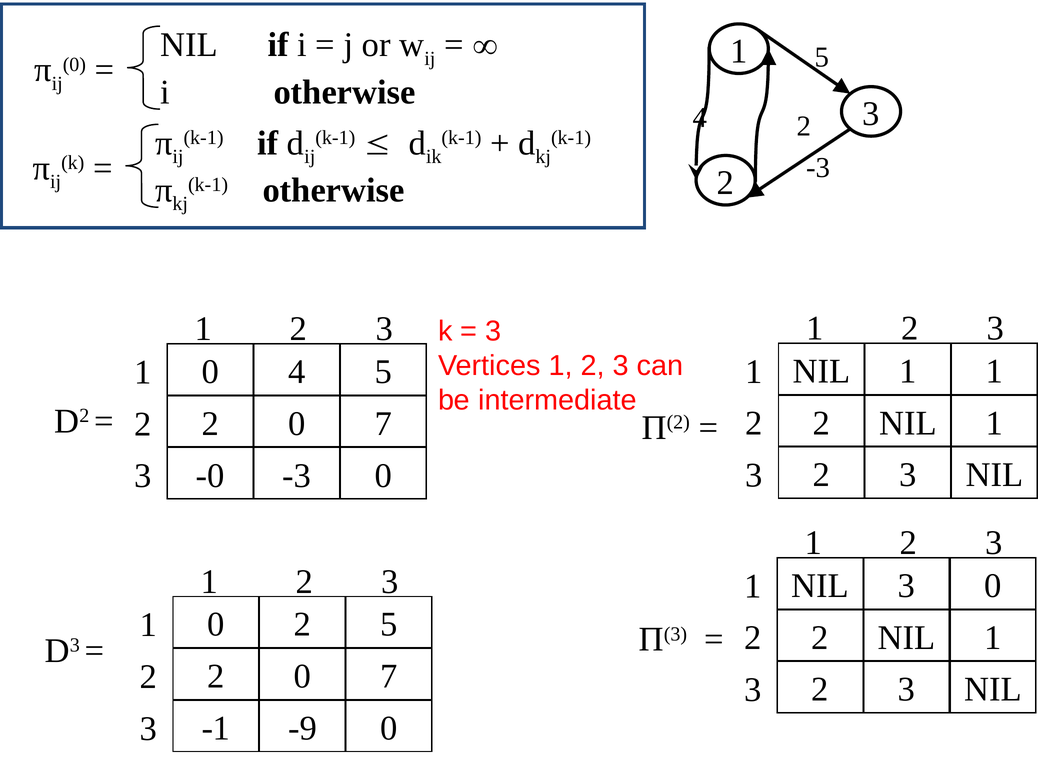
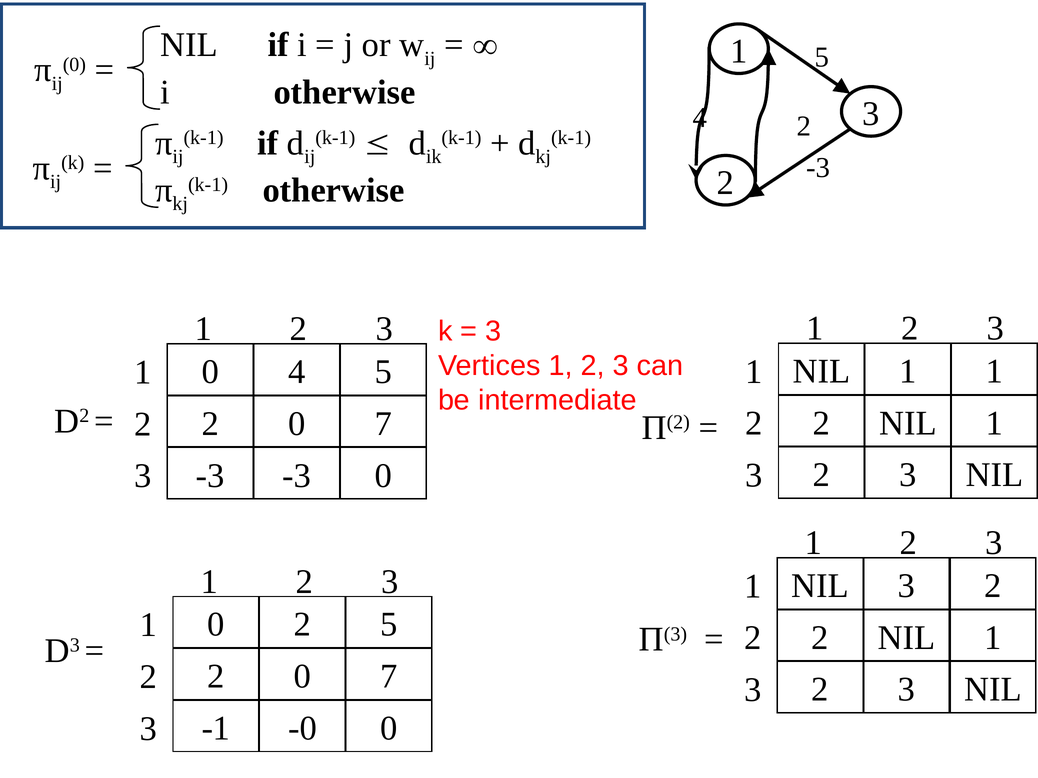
-0: -0 -> -3 (210, 476)
NIL 0: 0 -> 2 (993, 586)
-9: -9 -> -0 (302, 729)
